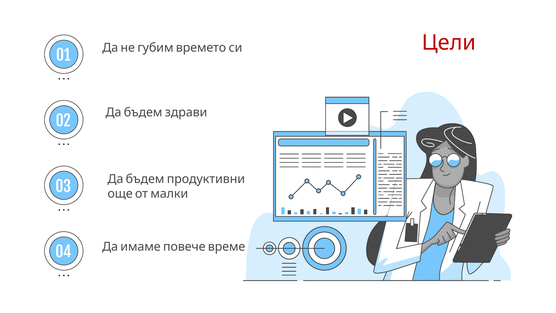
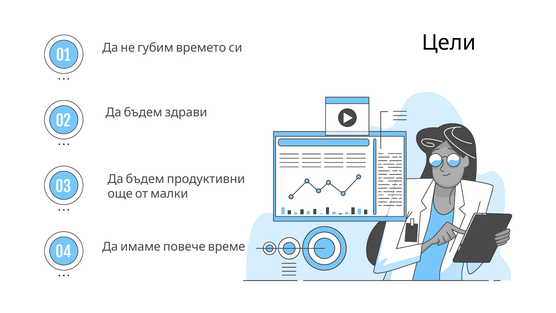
Цели colour: red -> black (449, 43)
